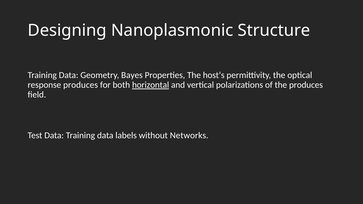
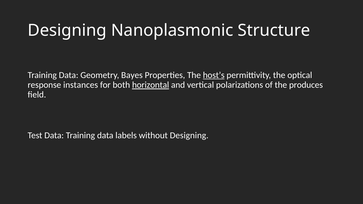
host’s underline: none -> present (214, 75)
response produces: produces -> instances (81, 85)
without Networks: Networks -> Designing (189, 136)
